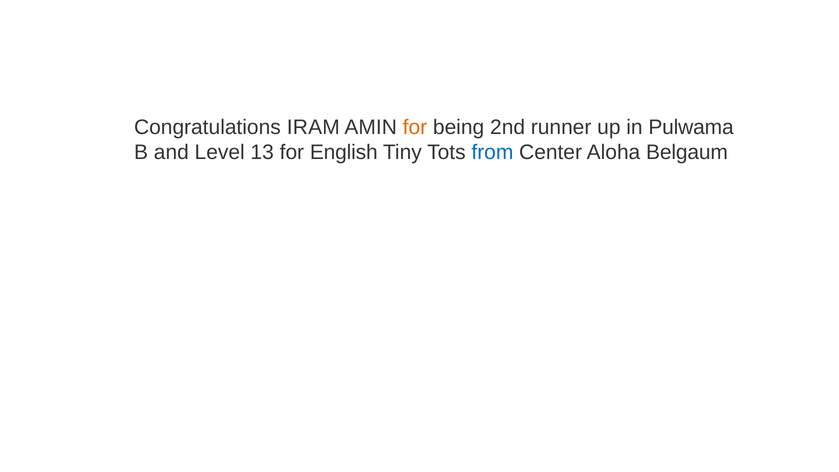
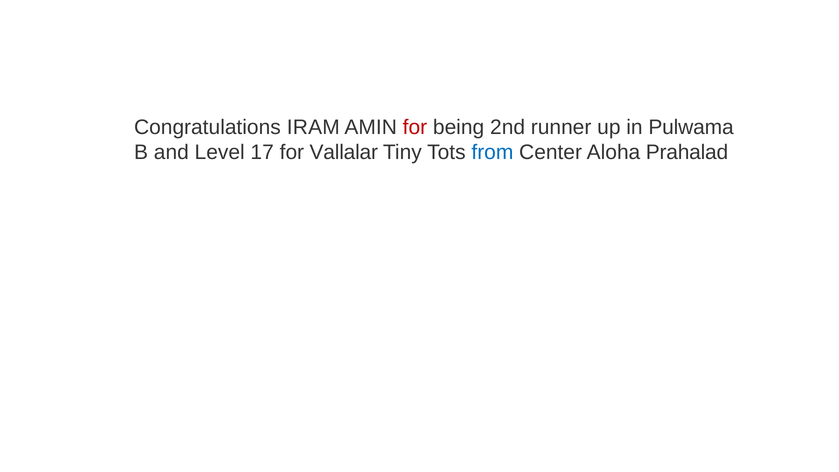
for colour: orange -> red (415, 127)
13: 13 -> 17 (262, 152)
English: English -> Vallalar (344, 152)
Belgaum: Belgaum -> Prahalad (687, 152)
